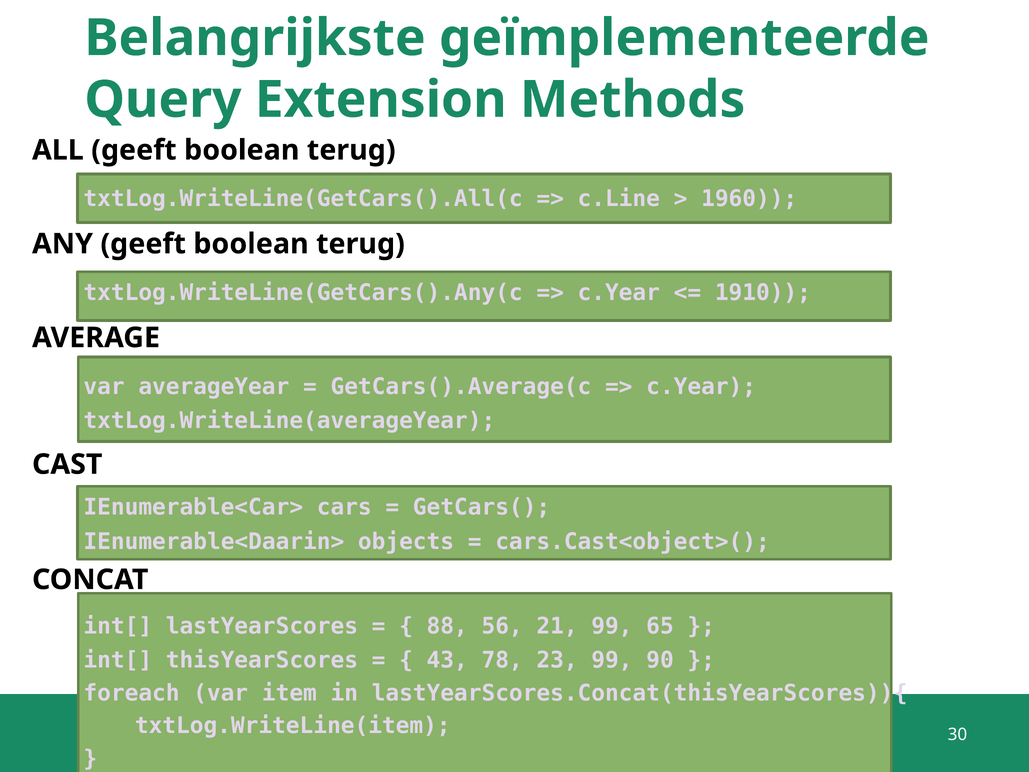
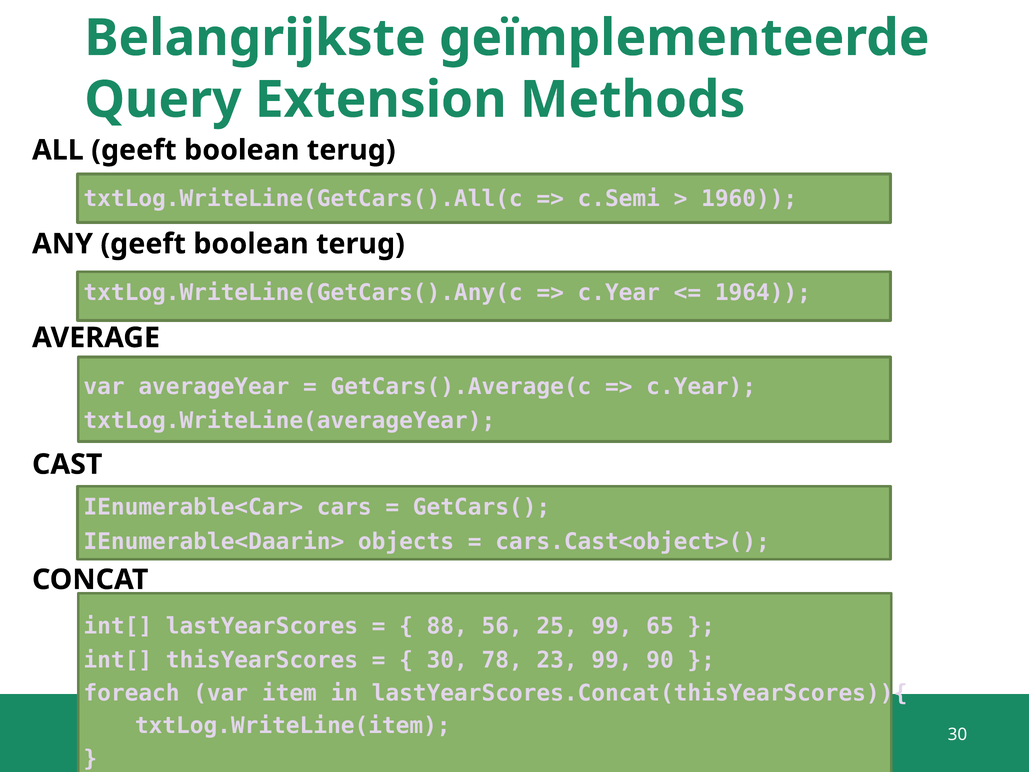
c.Line: c.Line -> c.Semi (619, 199)
1910: 1910 -> 1964 (763, 293)
21: 21 -> 25 (557, 626)
43: 43 -> 30 (447, 660)
